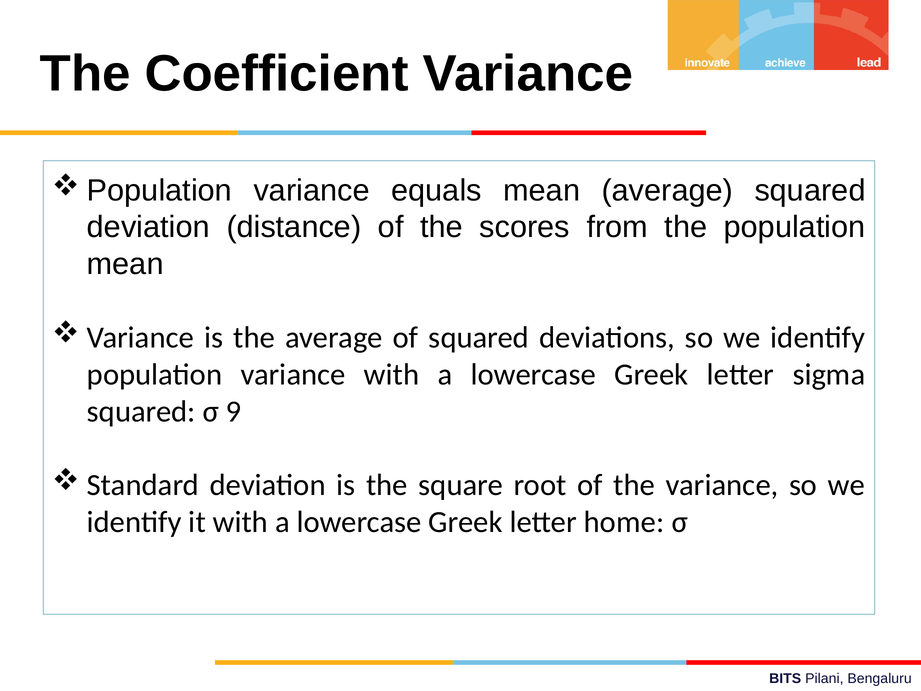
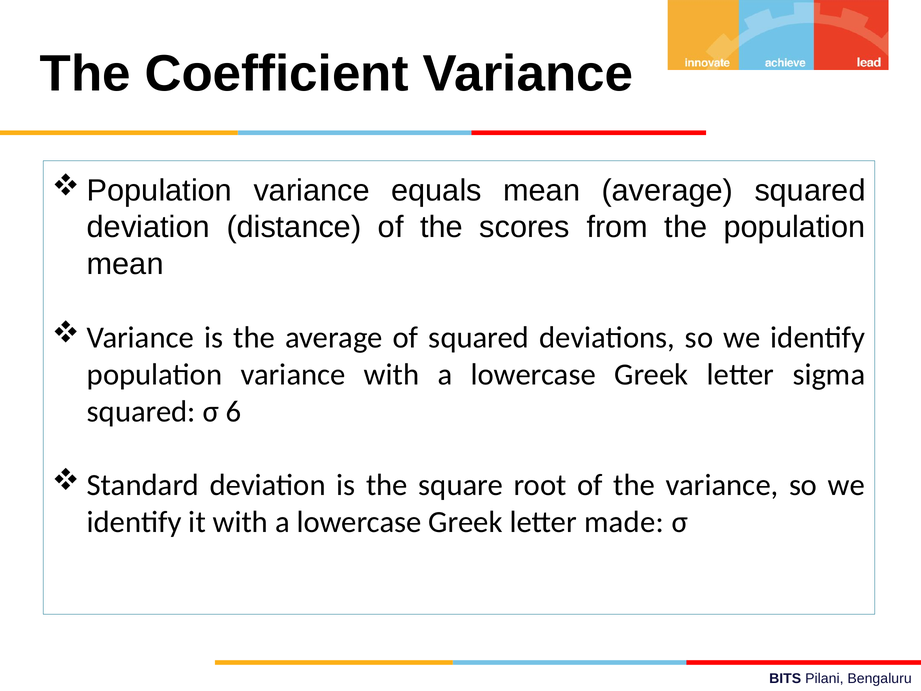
9: 9 -> 6 (234, 411)
home: home -> made (624, 522)
